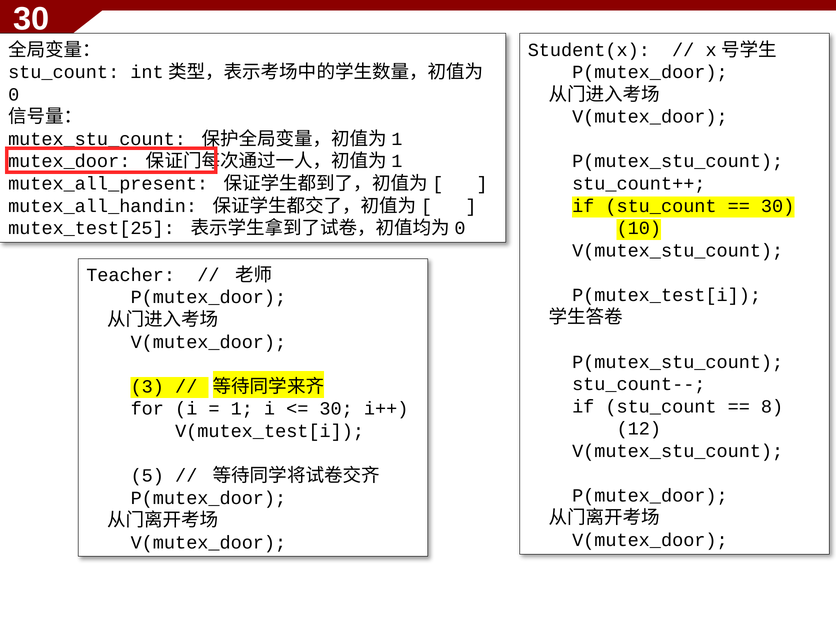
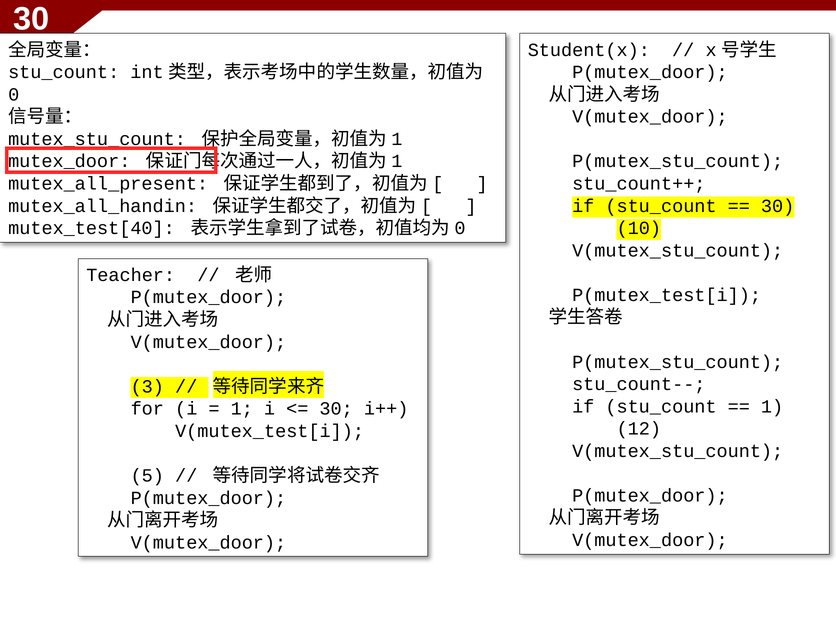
mutex_test[25: mutex_test[25 -> mutex_test[40 (92, 228)
8: 8 -> 1 (772, 406)
